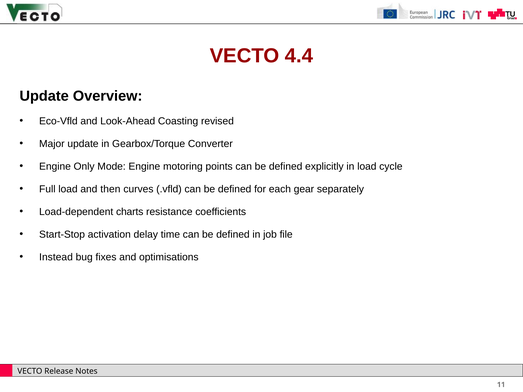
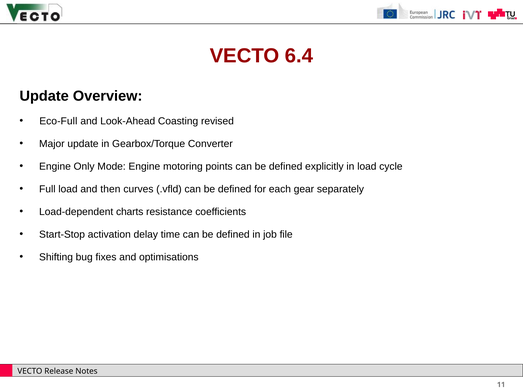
4.4: 4.4 -> 6.4 (299, 56)
Eco-Vfld: Eco-Vfld -> Eco-Full (58, 121)
Instead: Instead -> Shifting (56, 257)
